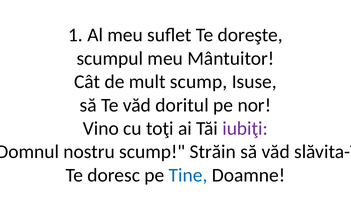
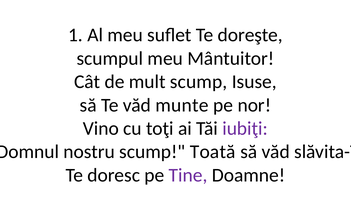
doritul: doritul -> munte (182, 105)
Străin: Străin -> Toată (213, 152)
Tine colour: blue -> purple (188, 176)
